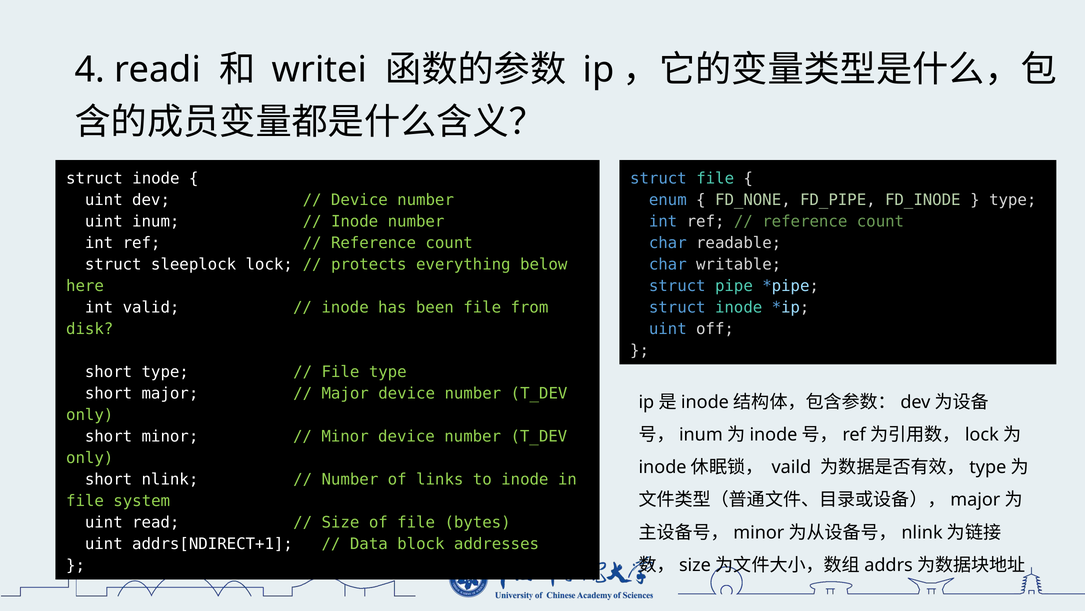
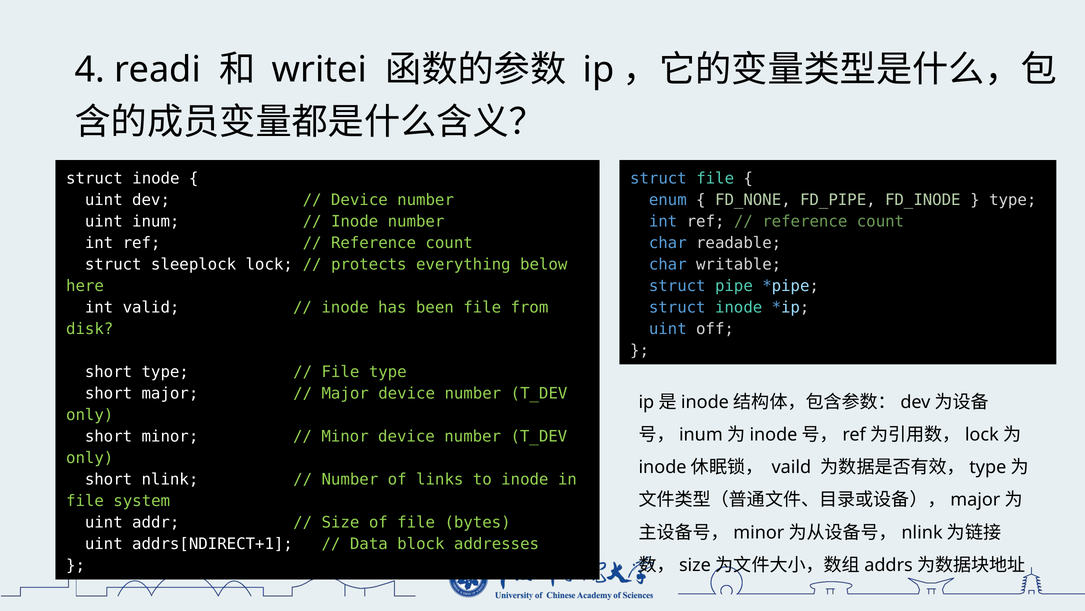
read: read -> addr (156, 522)
